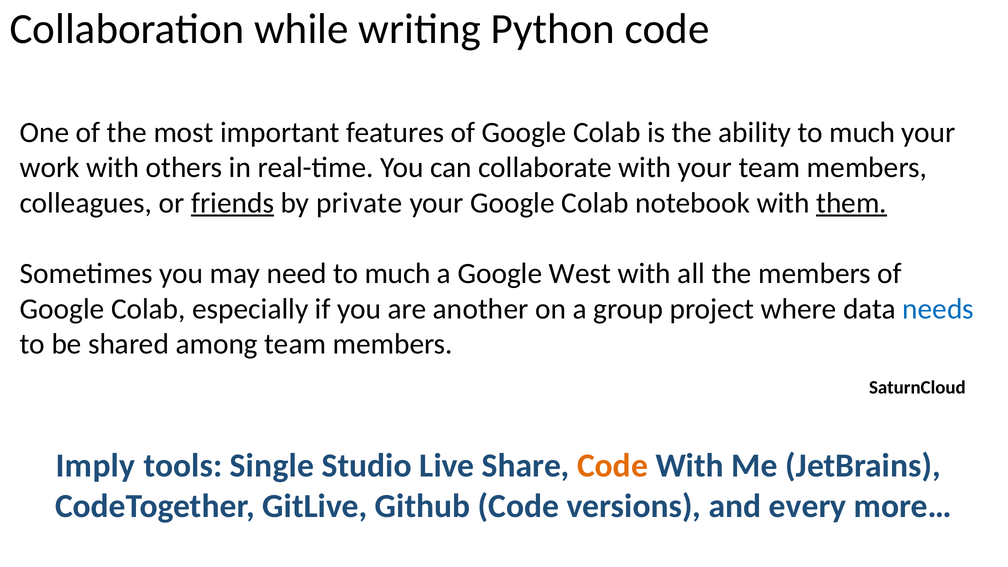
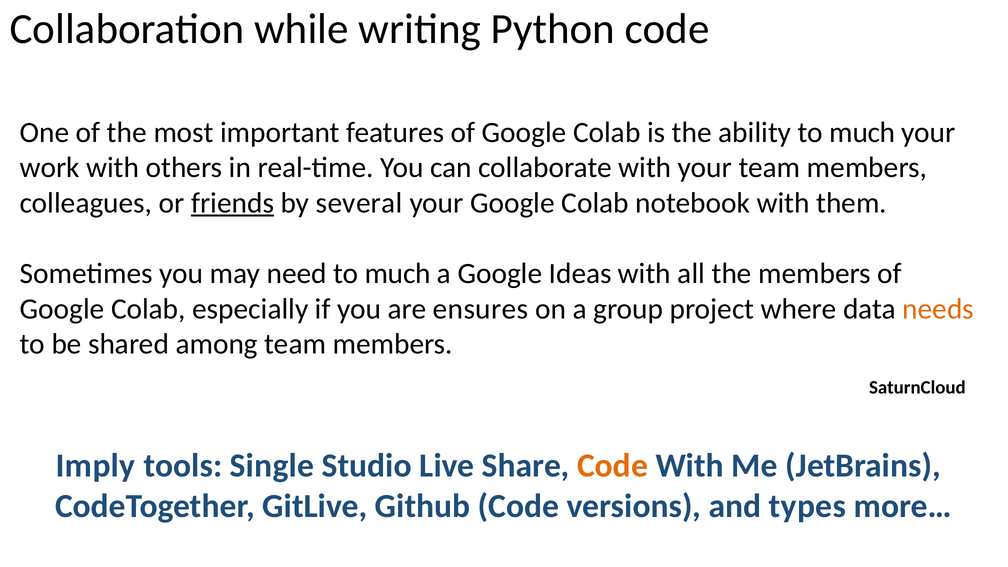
private: private -> several (359, 203)
them underline: present -> none (852, 203)
West: West -> Ideas (580, 274)
another: another -> ensures (481, 309)
needs colour: blue -> orange (938, 309)
every: every -> types (807, 506)
